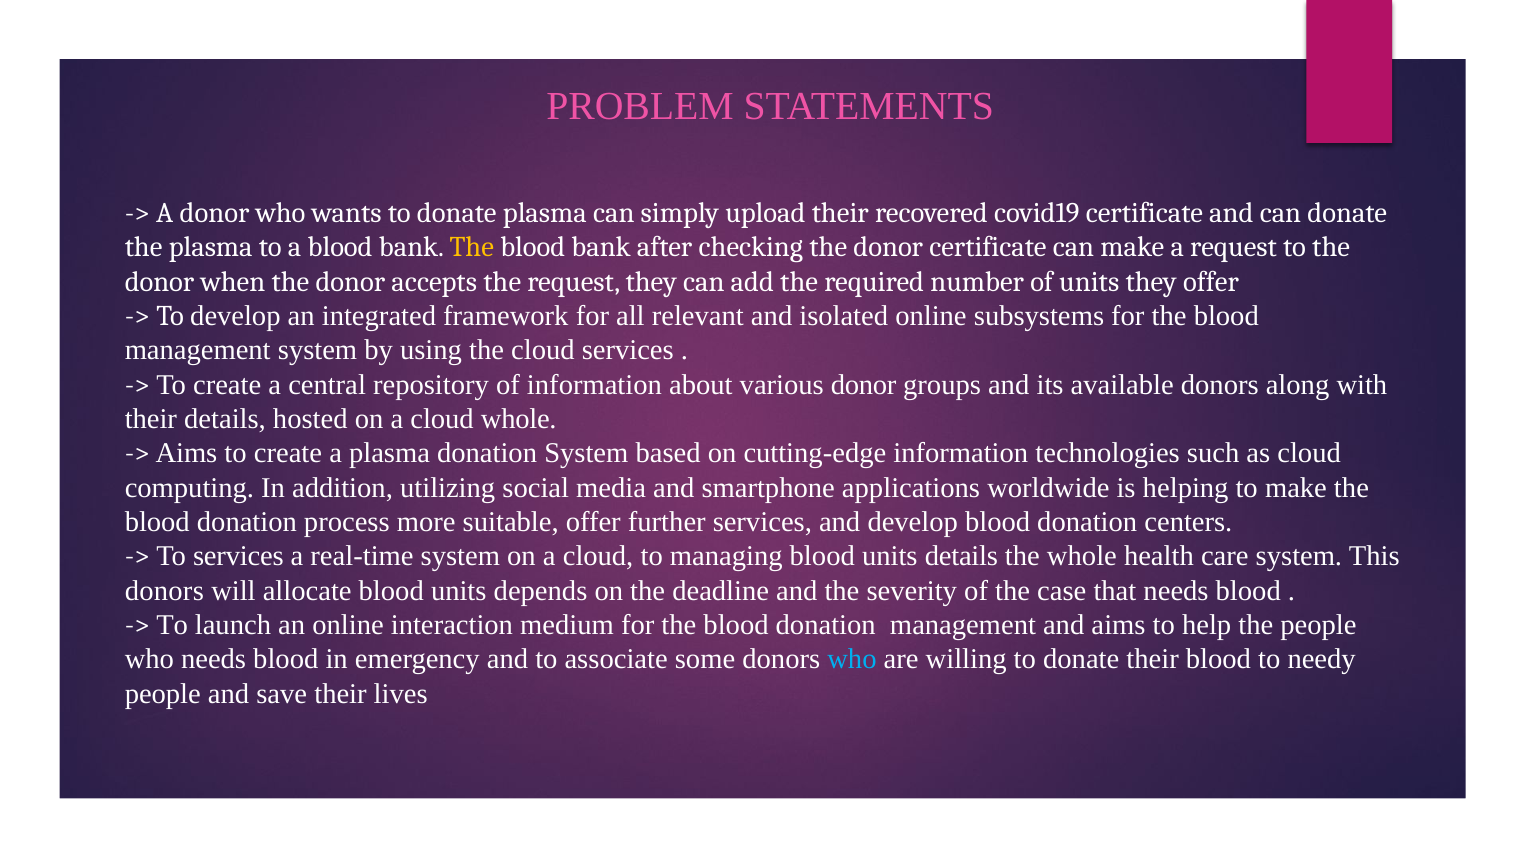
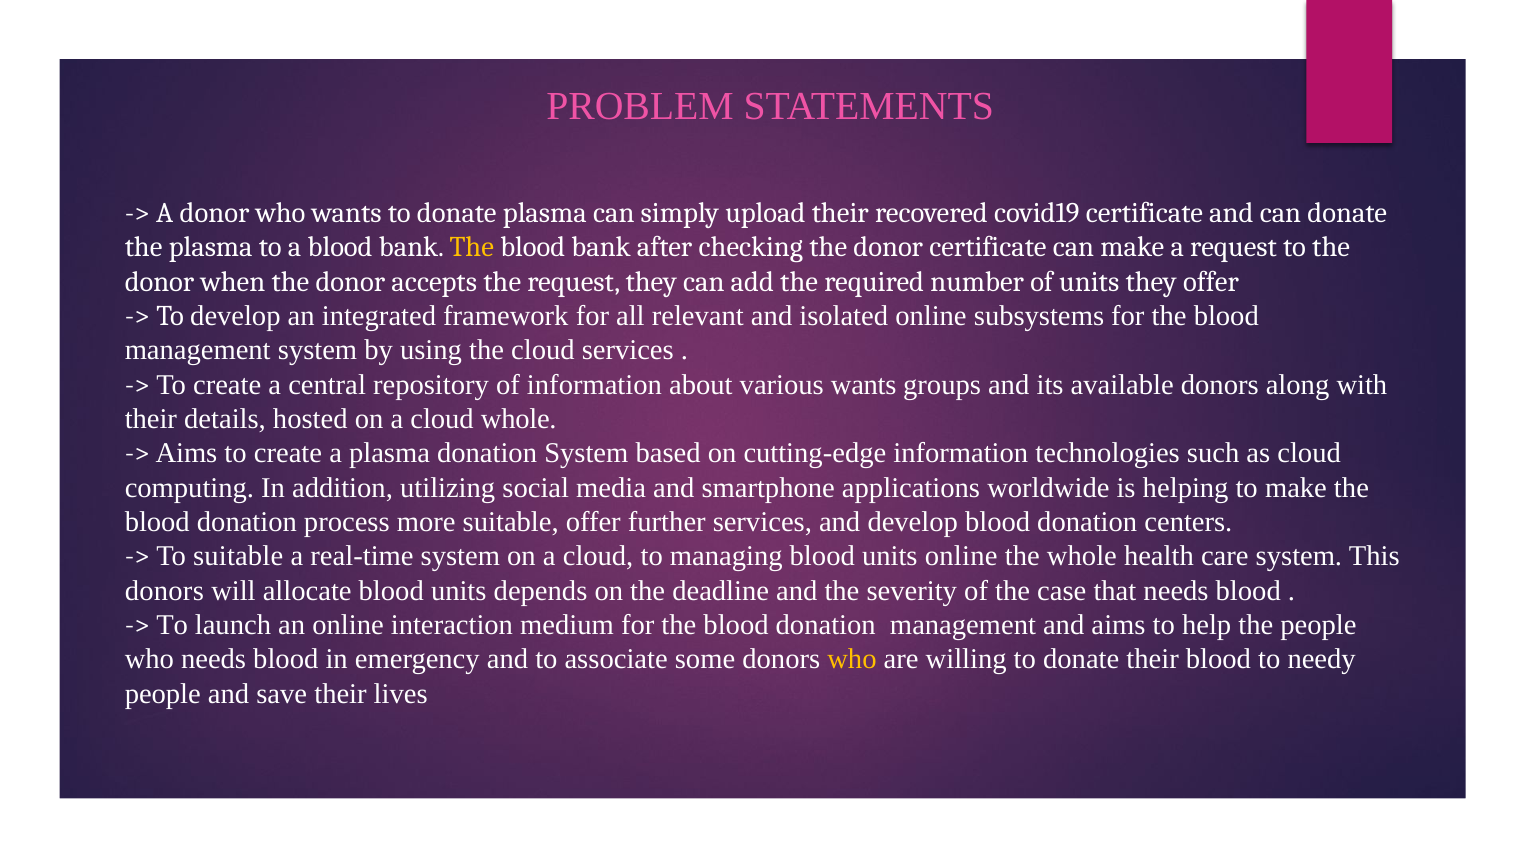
various donor: donor -> wants (864, 385)
To services: services -> suitable (238, 557)
units details: details -> online (961, 557)
who colour: light blue -> yellow (852, 660)
